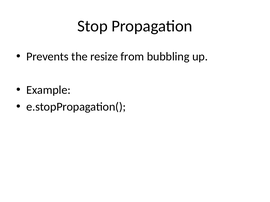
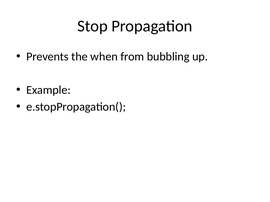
resize: resize -> when (104, 57)
